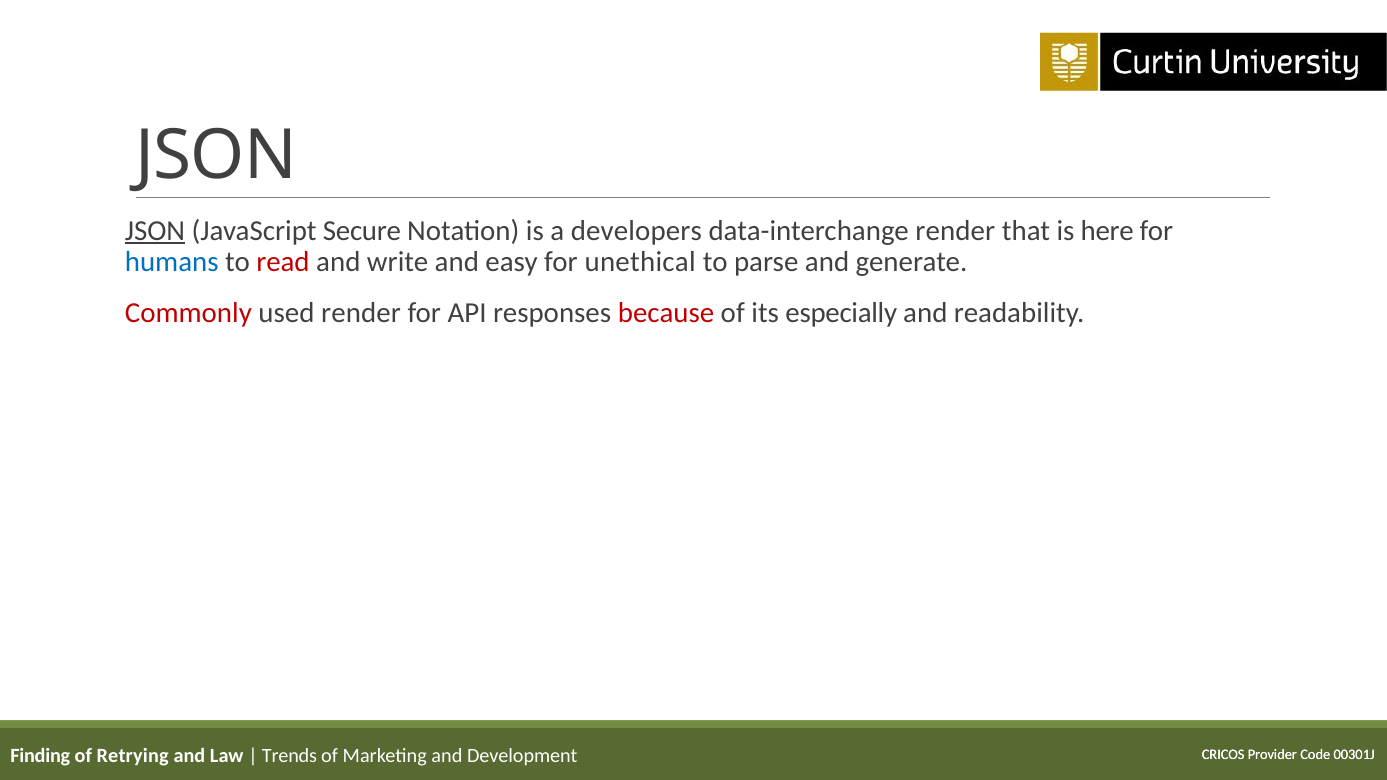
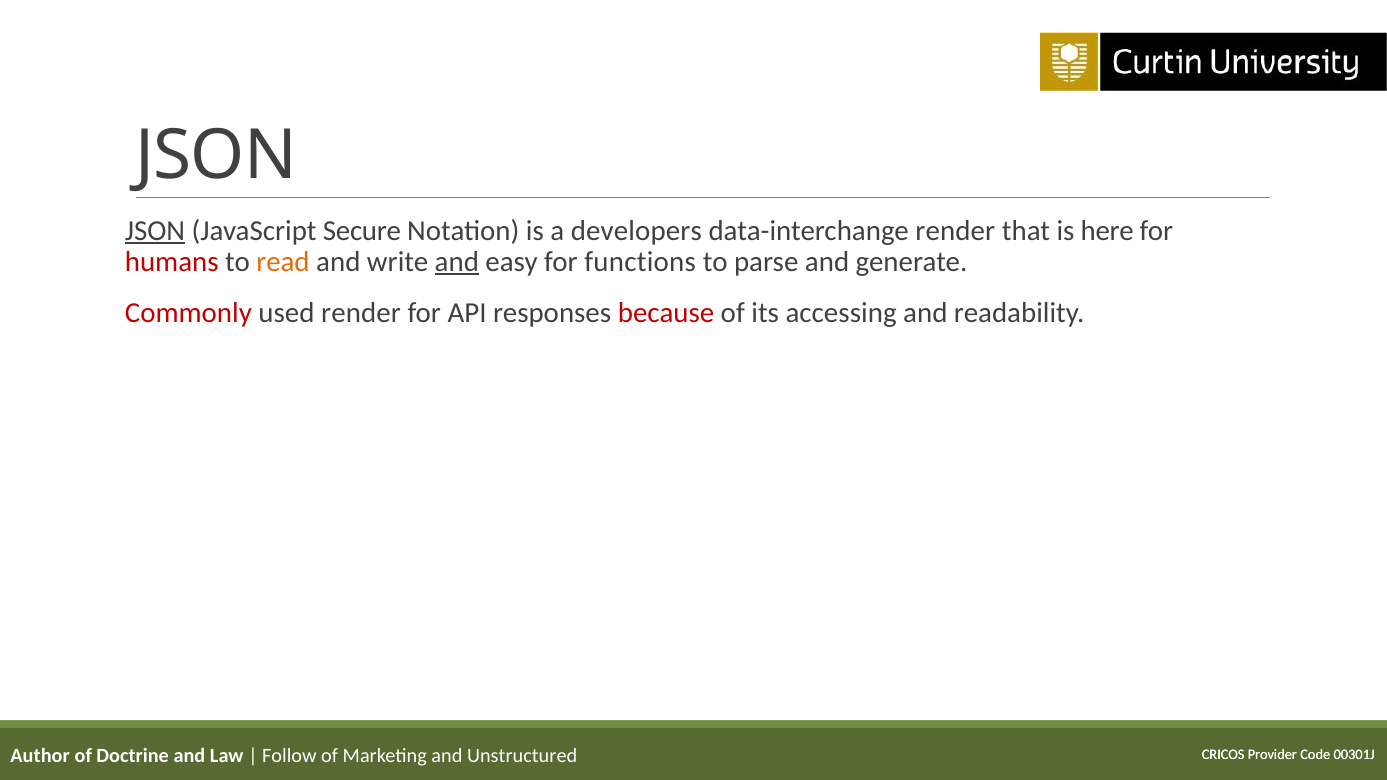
humans colour: blue -> red (172, 262)
read colour: red -> orange (283, 262)
and underline: none -> present (457, 262)
unethical: unethical -> functions (640, 262)
especially: especially -> accessing (841, 313)
Finding: Finding -> Author (40, 756)
Retrying: Retrying -> Doctrine (133, 756)
Trends: Trends -> Follow (289, 756)
Development: Development -> Unstructured (522, 756)
